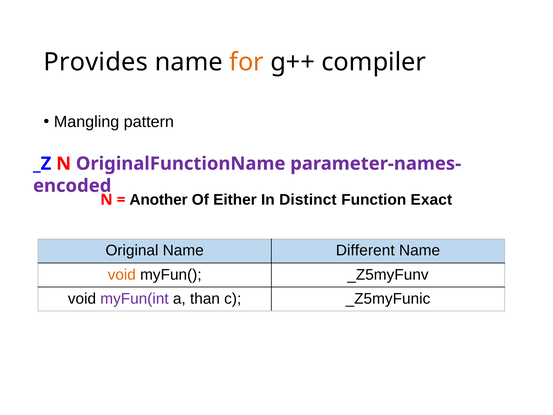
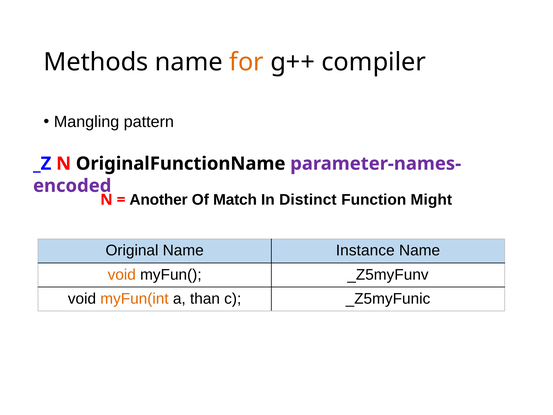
Provides: Provides -> Methods (96, 62)
OriginalFunctionName colour: purple -> black (181, 164)
Either: Either -> Match (235, 200)
Exact: Exact -> Might (431, 200)
Different: Different -> Instance (365, 250)
myFun(int colour: purple -> orange (134, 298)
